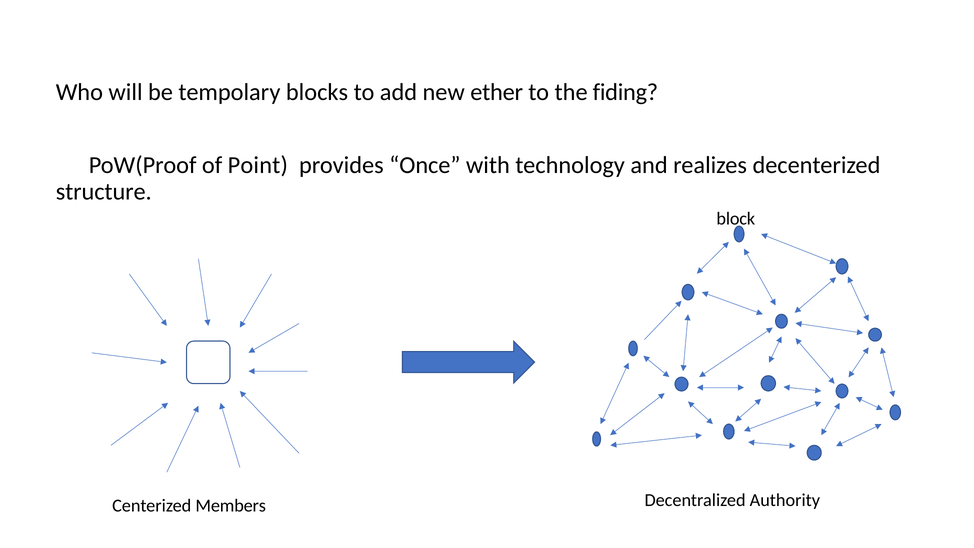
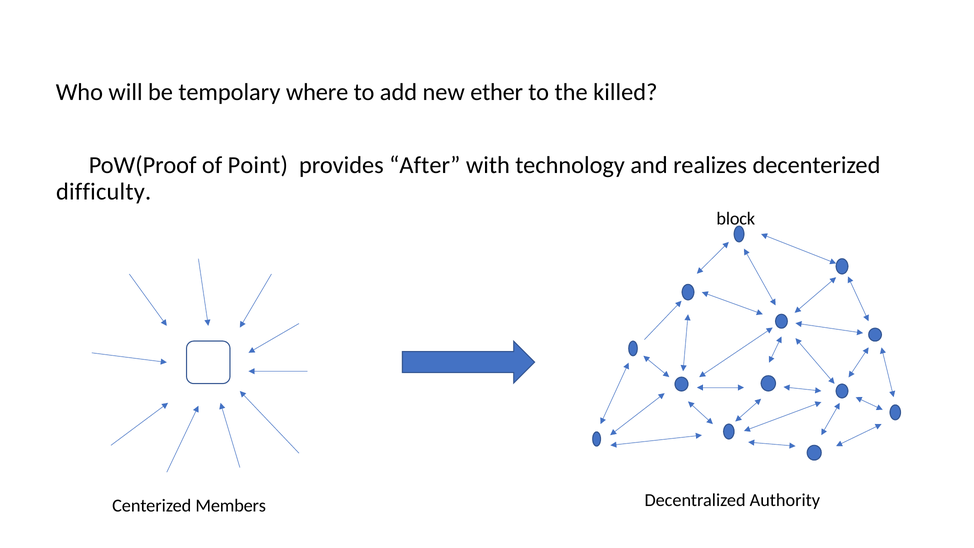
blocks: blocks -> where (317, 92)
fiding: fiding -> killed (625, 92)
Once: Once -> After (425, 165)
structure: structure -> difficulty (104, 192)
